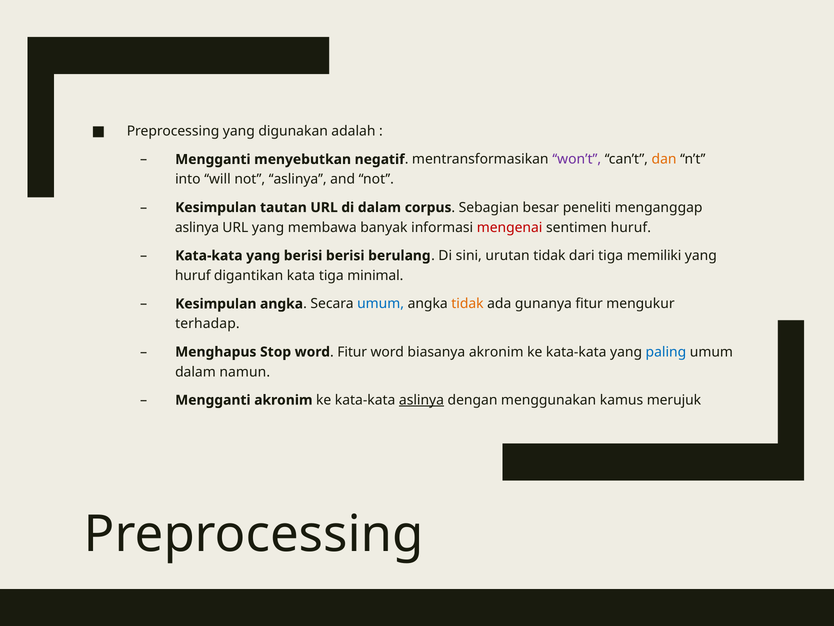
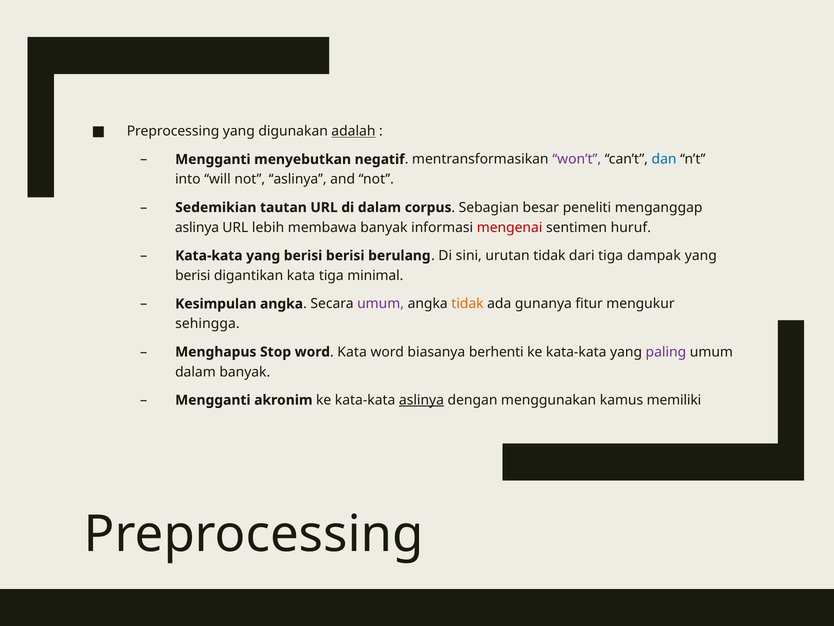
adalah underline: none -> present (353, 131)
dan colour: orange -> blue (664, 159)
Kesimpulan: Kesimpulan -> Sedemikian (216, 207)
URL yang: yang -> lebih (268, 227)
memiliki: memiliki -> dampak (654, 255)
huruf: huruf -> berisi (193, 275)
umum colour: blue -> purple (381, 304)
terhadap: terhadap -> sehingga (207, 324)
word Fitur: Fitur -> Kata (352, 352)
biasanya akronim: akronim -> berhenti (496, 352)
paling colour: blue -> purple (666, 352)
dalam namun: namun -> banyak (245, 372)
merujuk: merujuk -> memiliki (674, 400)
